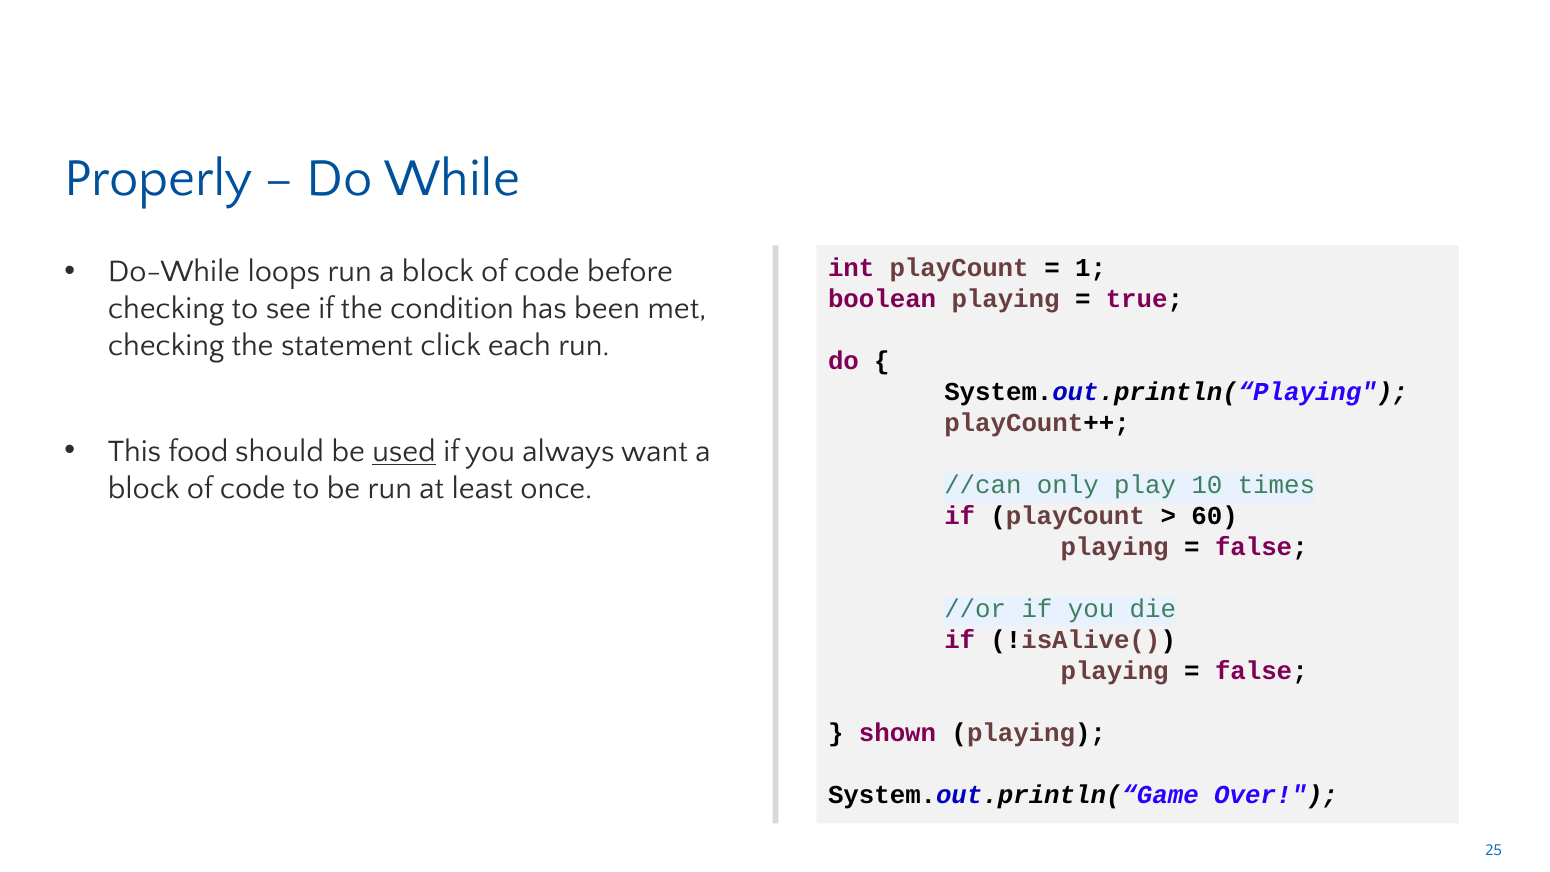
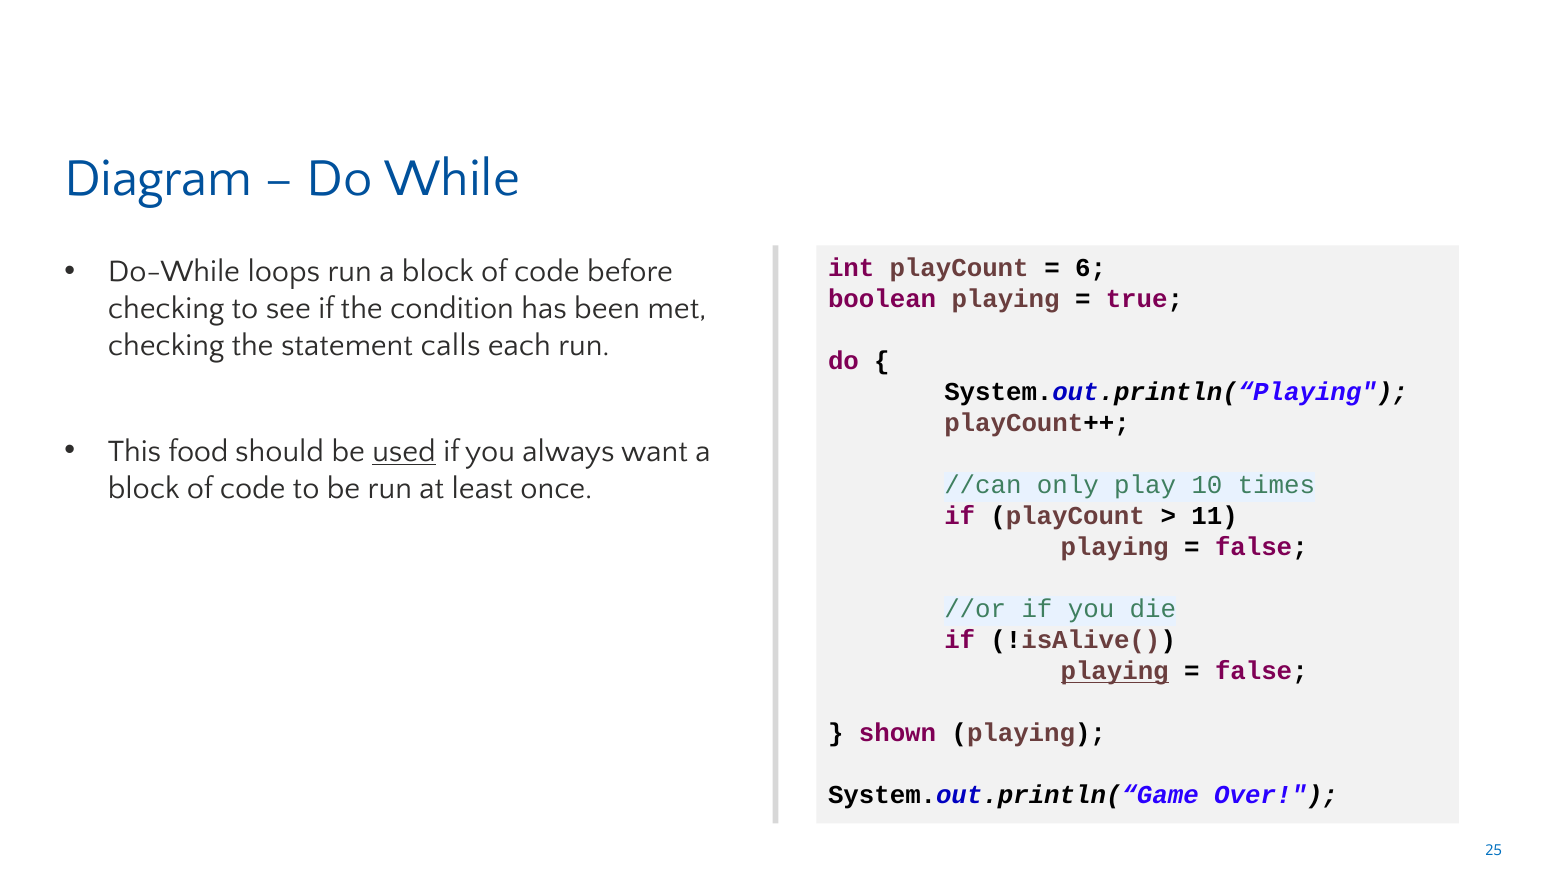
Properly: Properly -> Diagram (158, 178)
1: 1 -> 6 (1091, 268)
click: click -> calls (451, 345)
60: 60 -> 11 (1215, 516)
playing underline: none -> present (1115, 671)
